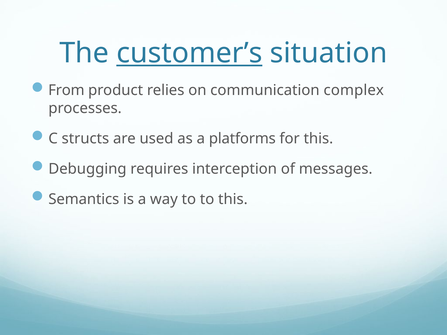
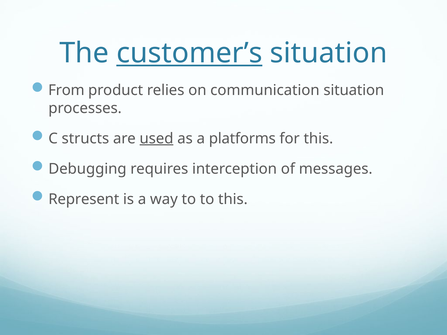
communication complex: complex -> situation (354, 90)
used underline: none -> present (156, 139)
Semantics: Semantics -> Represent (84, 199)
